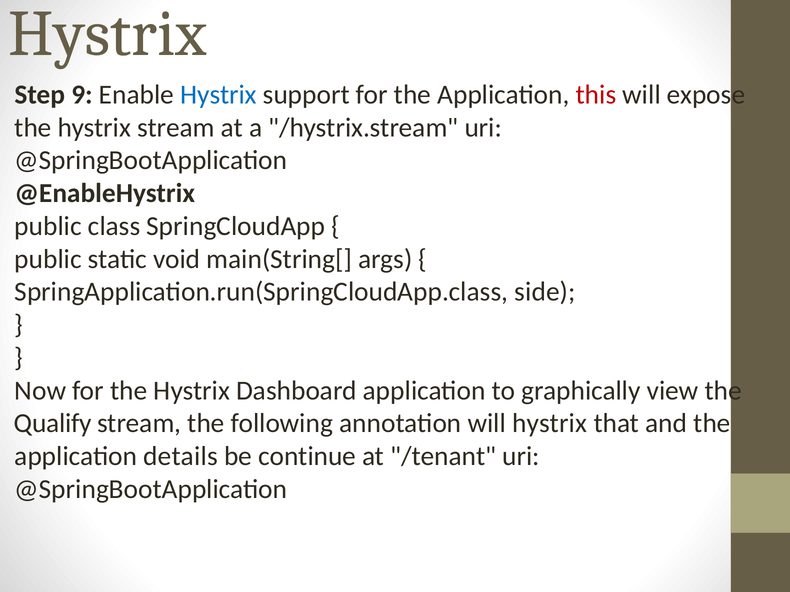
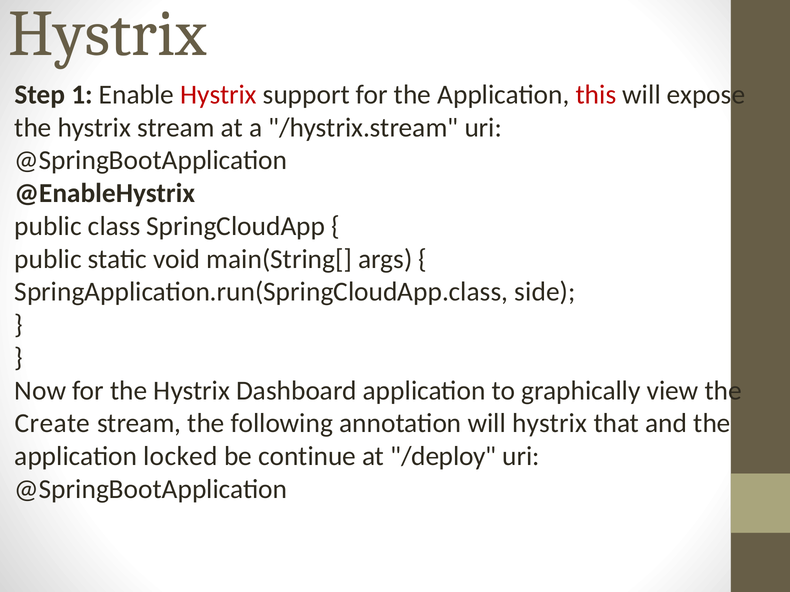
9: 9 -> 1 (82, 95)
Hystrix colour: blue -> red (218, 95)
Qualify: Qualify -> Create (53, 424)
details: details -> locked (180, 457)
/tenant: /tenant -> /deploy (443, 457)
